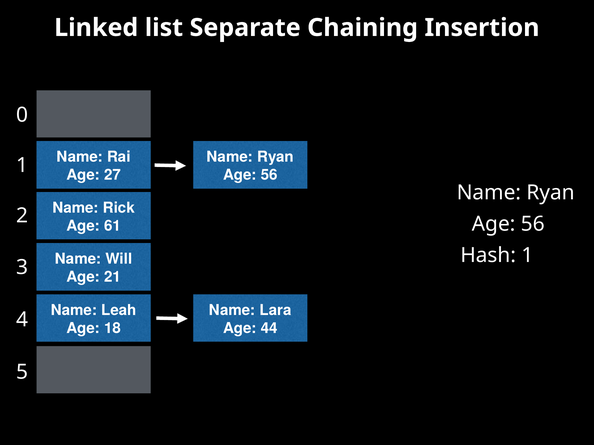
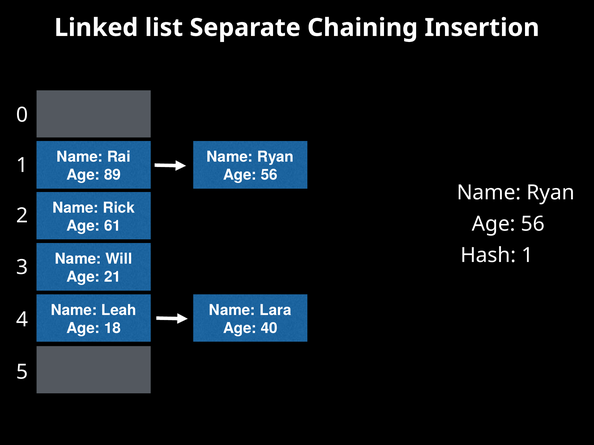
27: 27 -> 89 (112, 175)
44: 44 -> 40 (269, 329)
